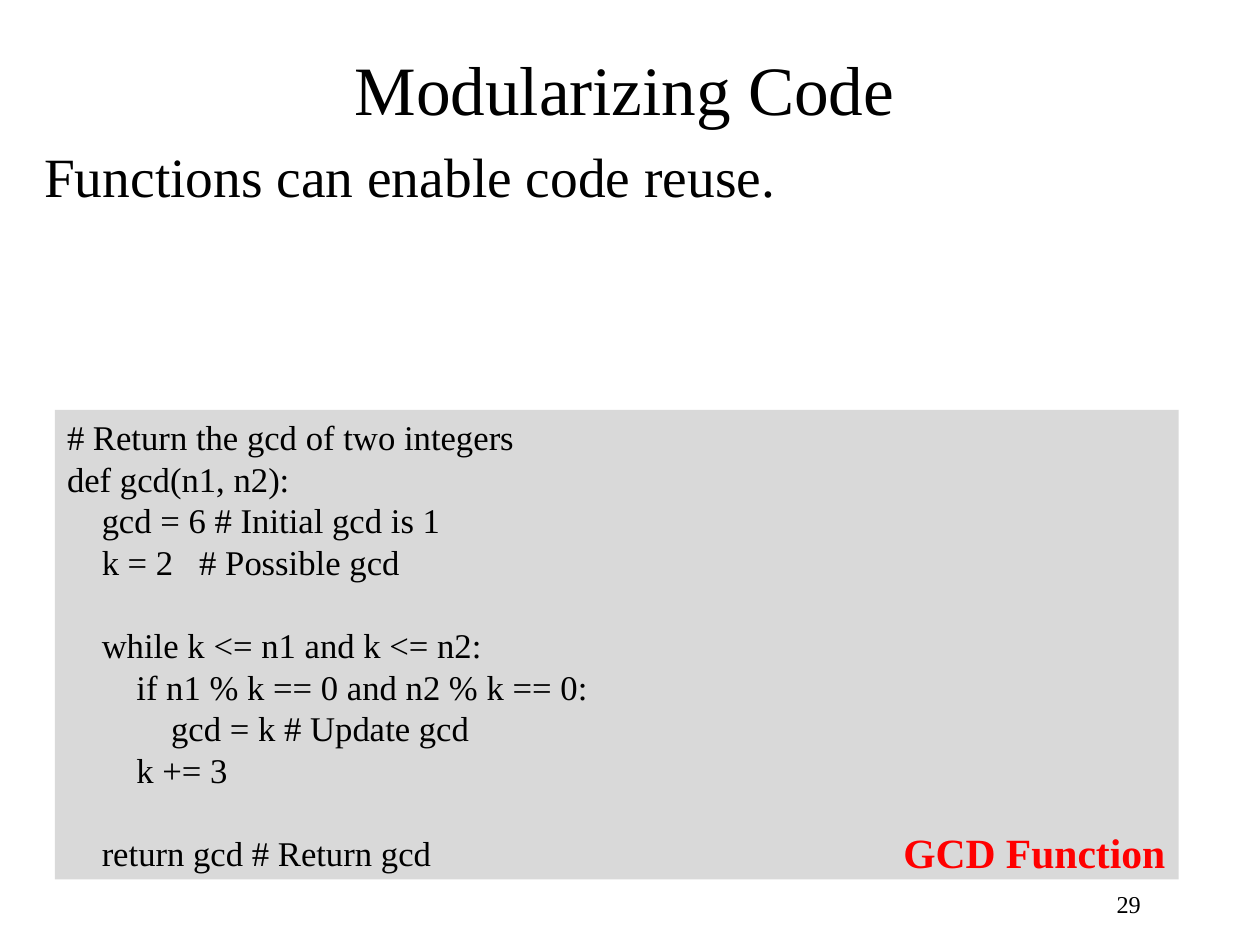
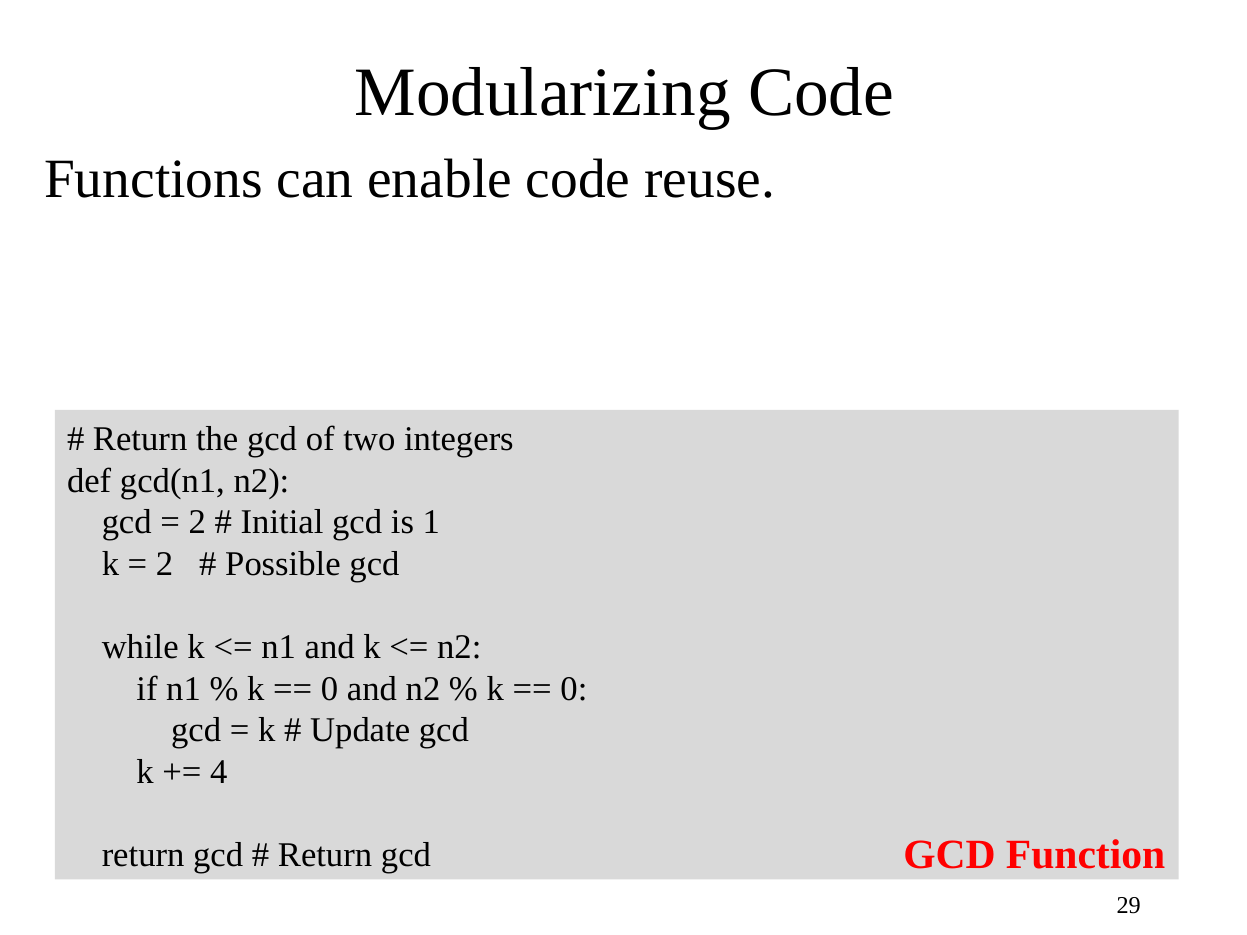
6: 6 -> 2 (197, 523)
3: 3 -> 4 (219, 772)
